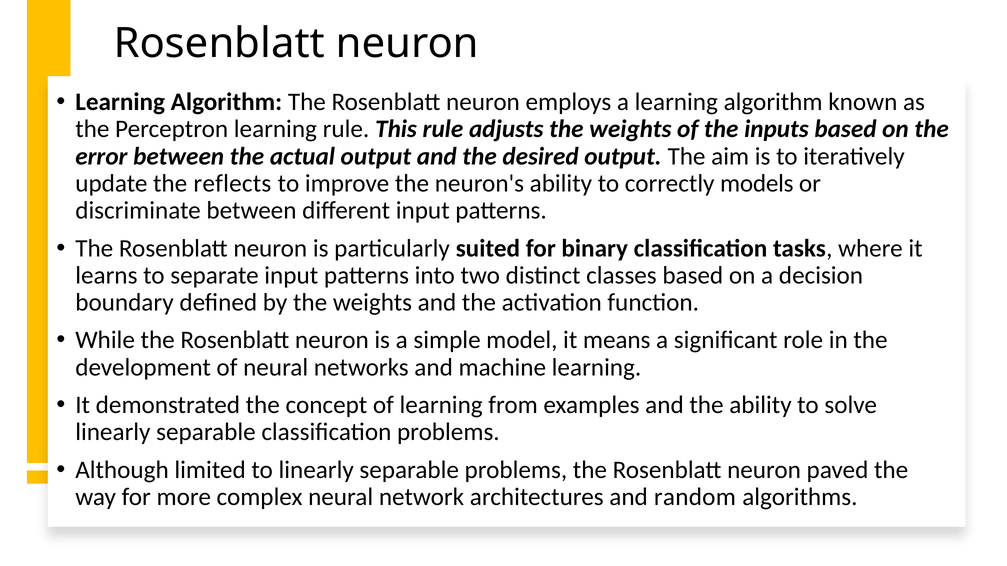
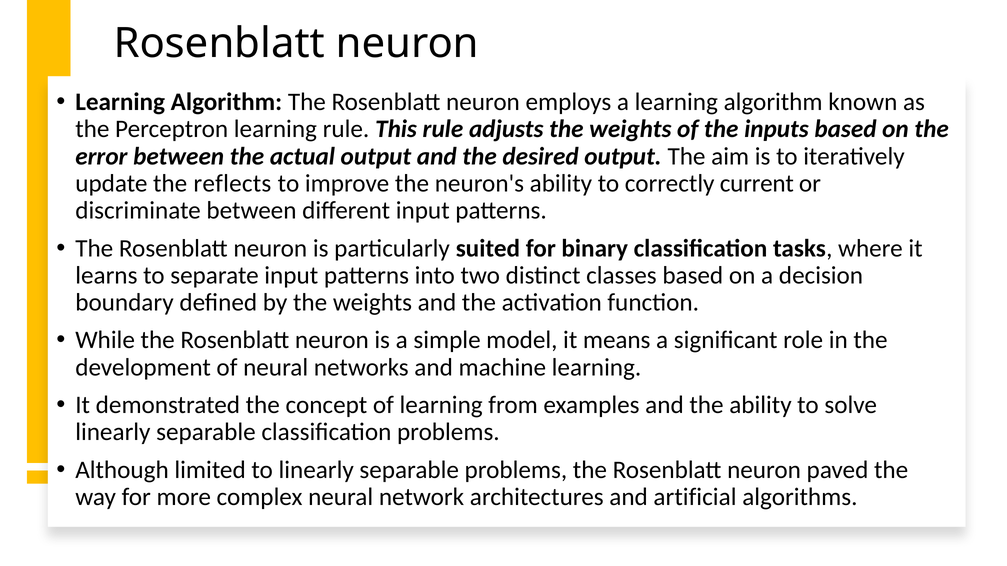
models: models -> current (757, 184)
random: random -> artificial (695, 497)
